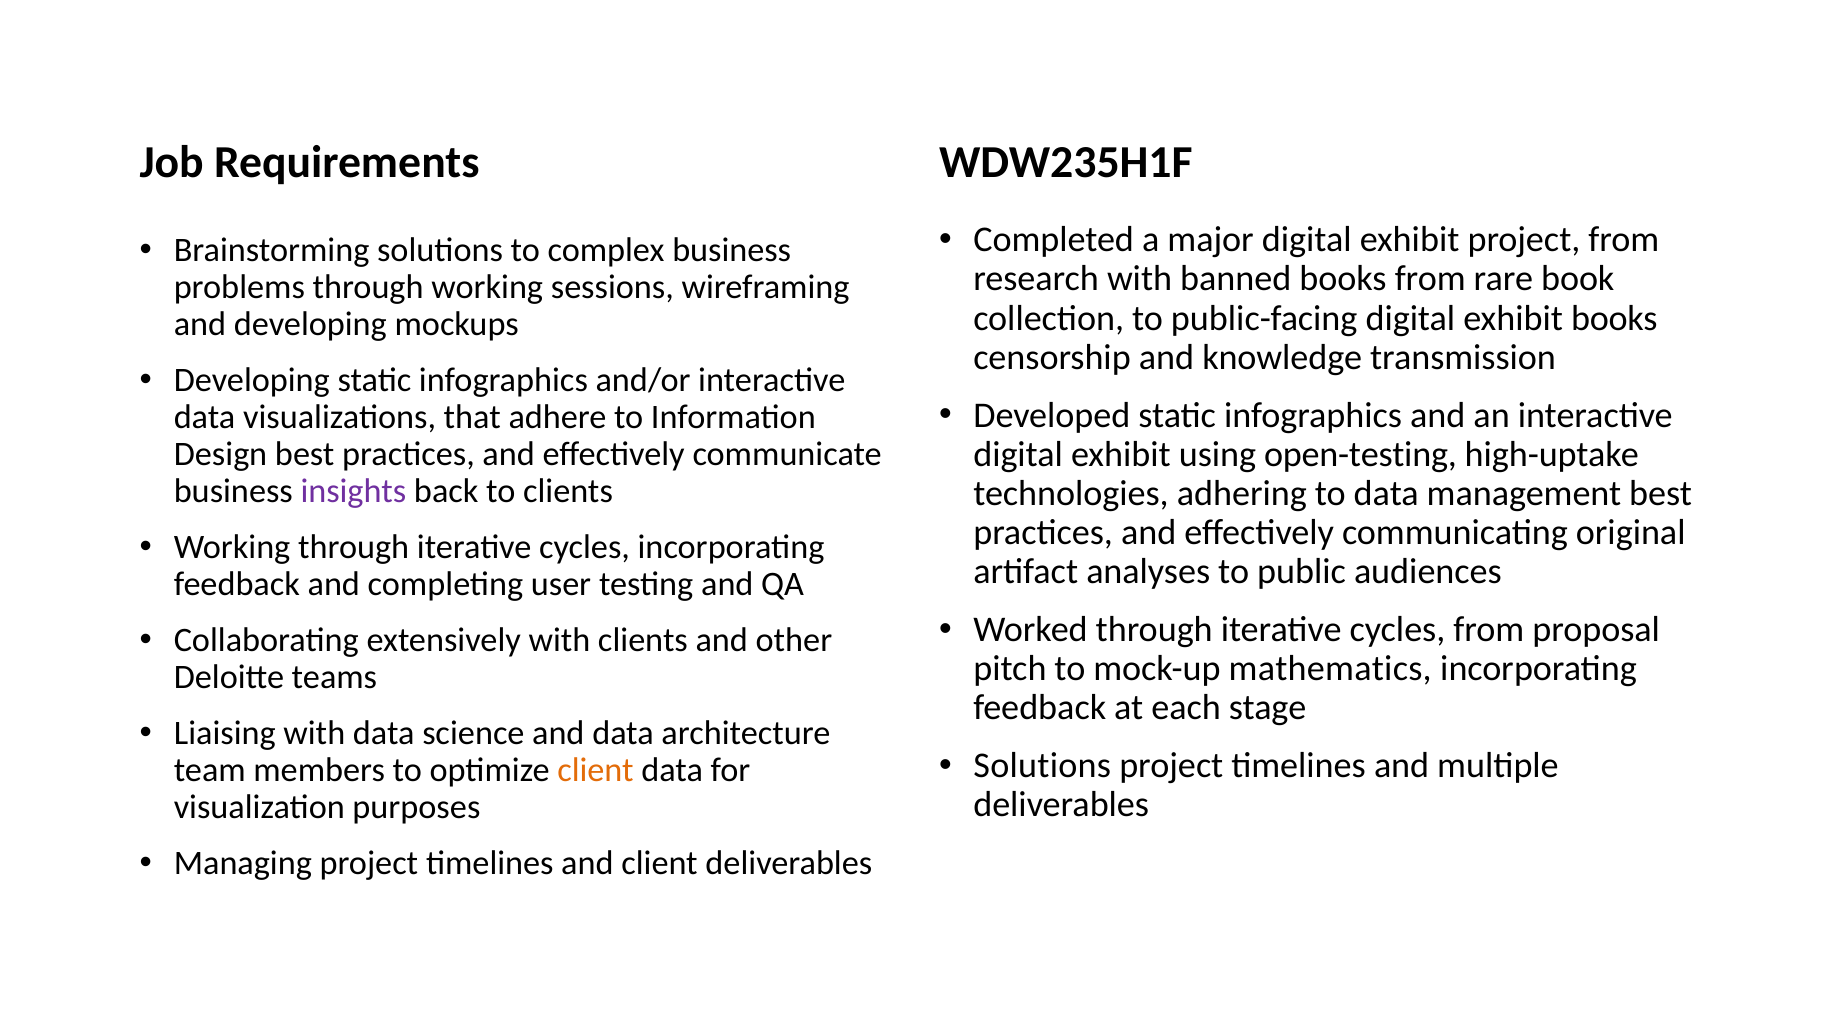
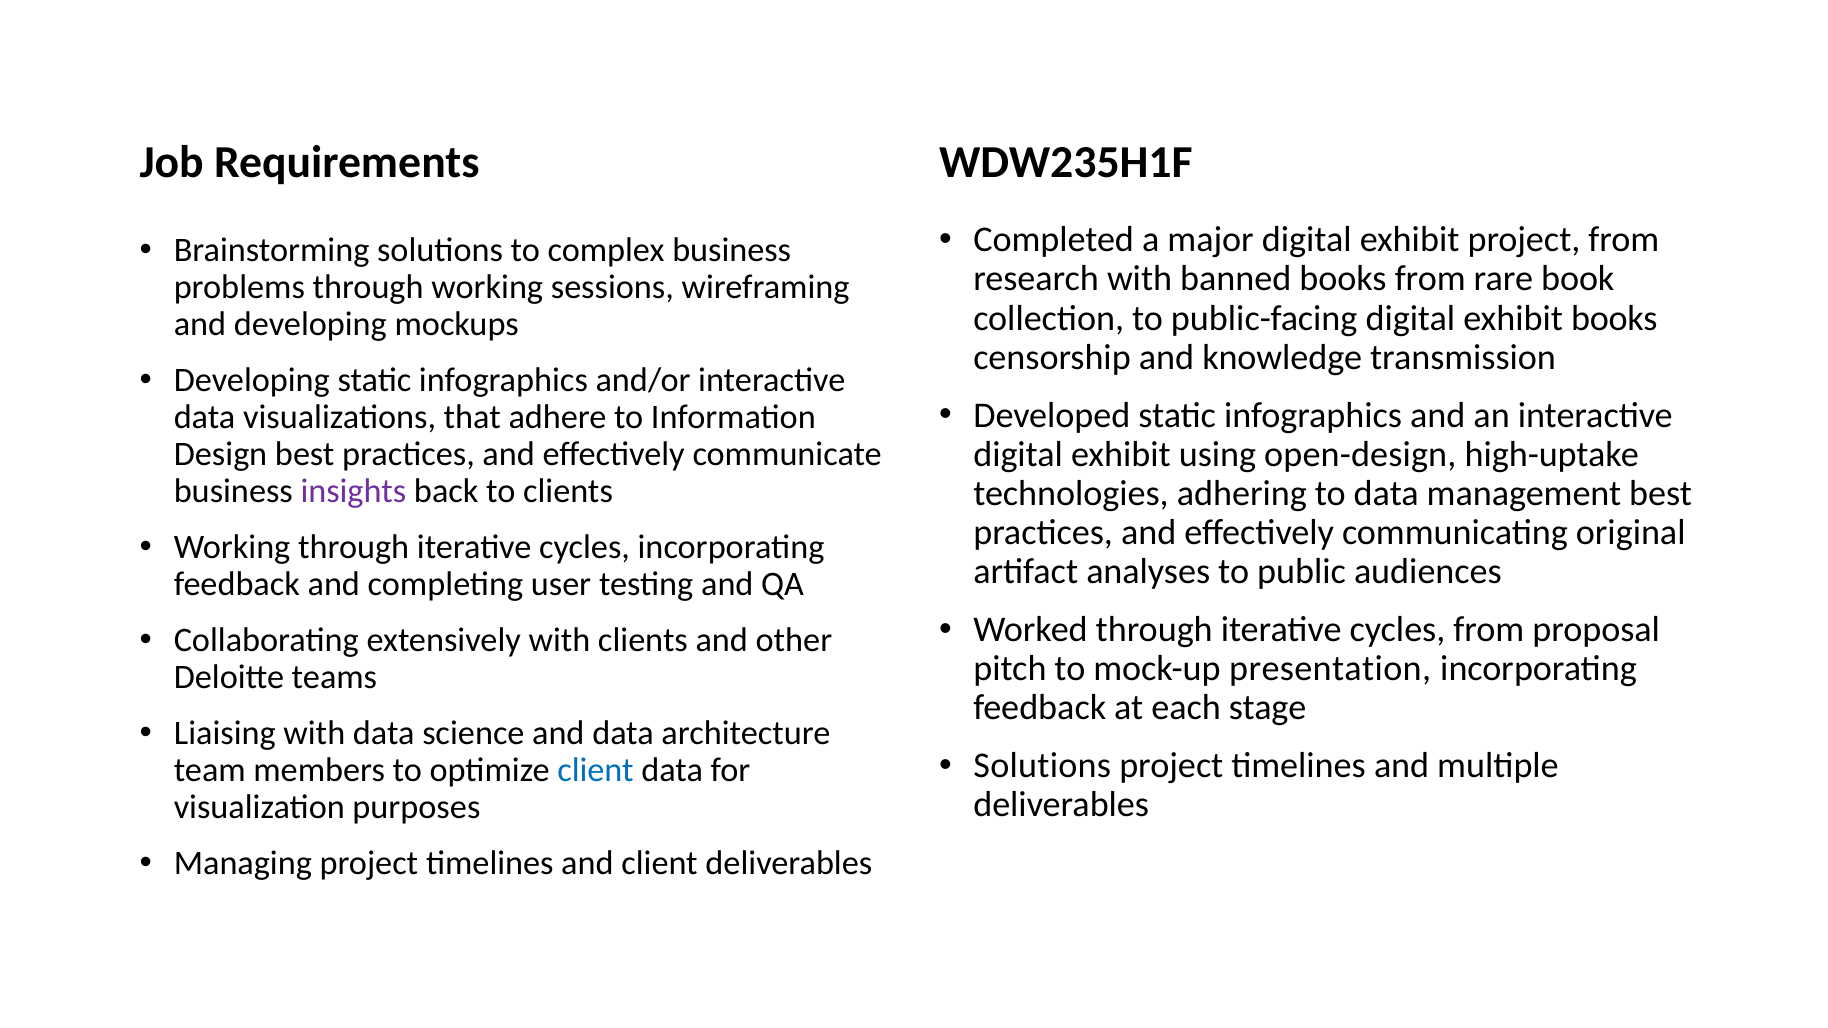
open-testing: open-testing -> open-design (1360, 454)
mathematics: mathematics -> presentation (1330, 669)
client colour: orange -> blue (596, 771)
